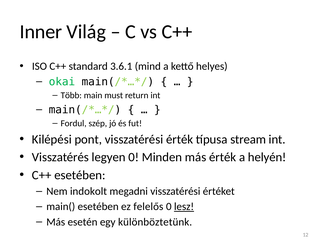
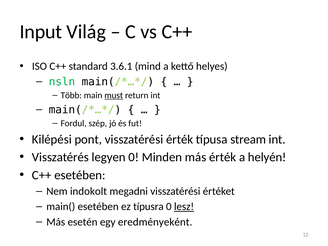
Inner: Inner -> Input (41, 32)
okai: okai -> nsln (62, 82)
must underline: none -> present (114, 95)
felelős: felelős -> típusra (148, 207)
különböztetünk: különböztetünk -> eredményeként (155, 222)
